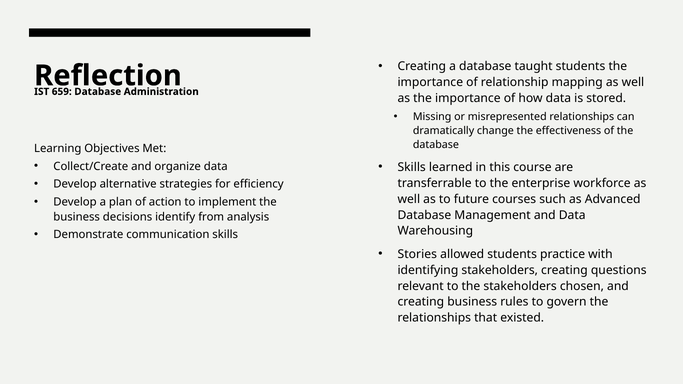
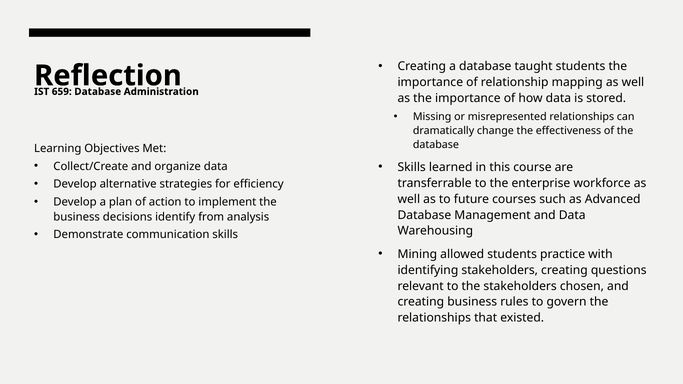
Stories: Stories -> Mining (417, 254)
